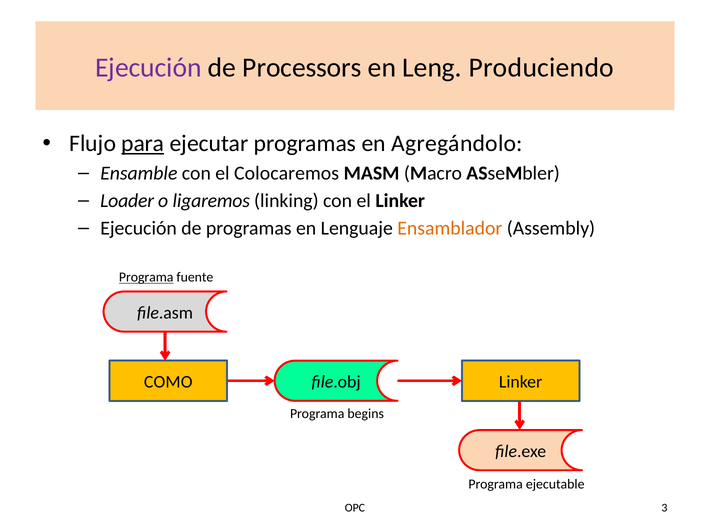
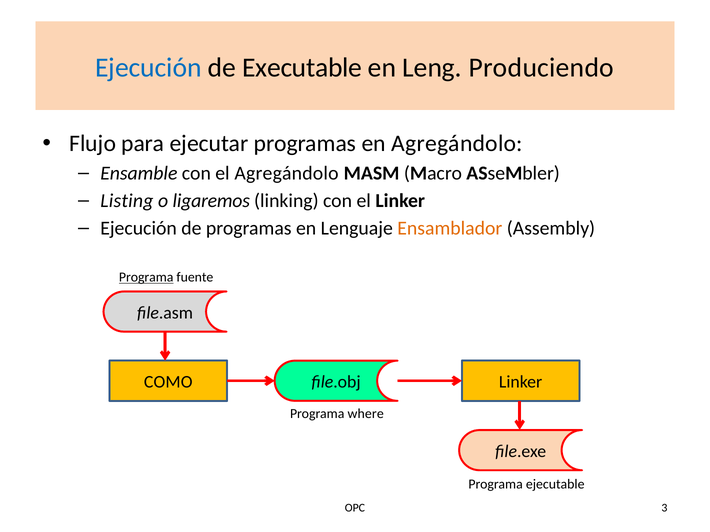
Ejecución colour: purple -> blue (148, 68)
Processors: Processors -> Executable (302, 68)
para underline: present -> none (143, 144)
el Colocaremos: Colocaremos -> Agregándolo (287, 173)
Loader: Loader -> Listing (127, 201)
begins: begins -> where (366, 414)
